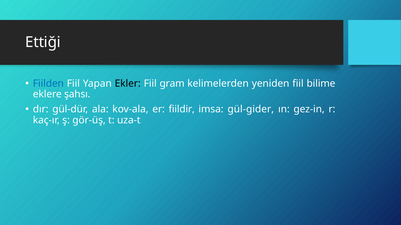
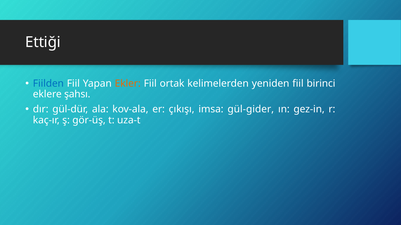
Ekler colour: black -> orange (128, 84)
gram: gram -> ortak (172, 84)
bilime: bilime -> birinci (321, 84)
fiildir: fiildir -> çıkışı (182, 110)
